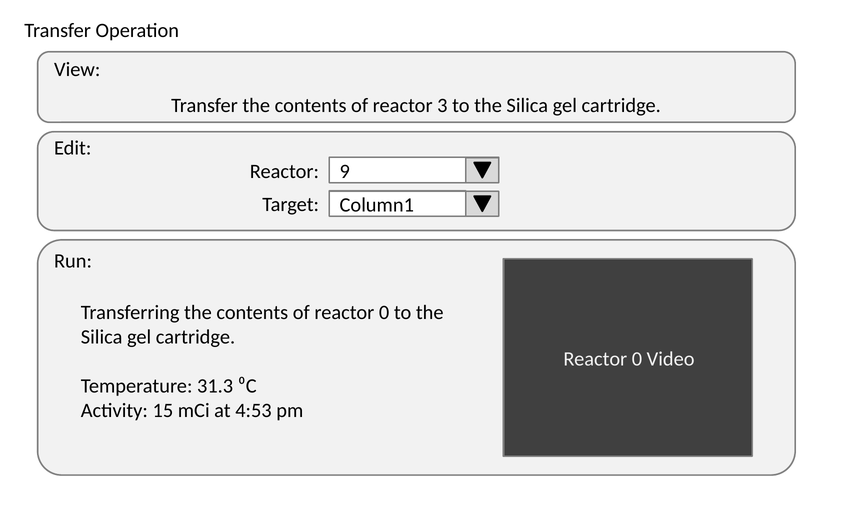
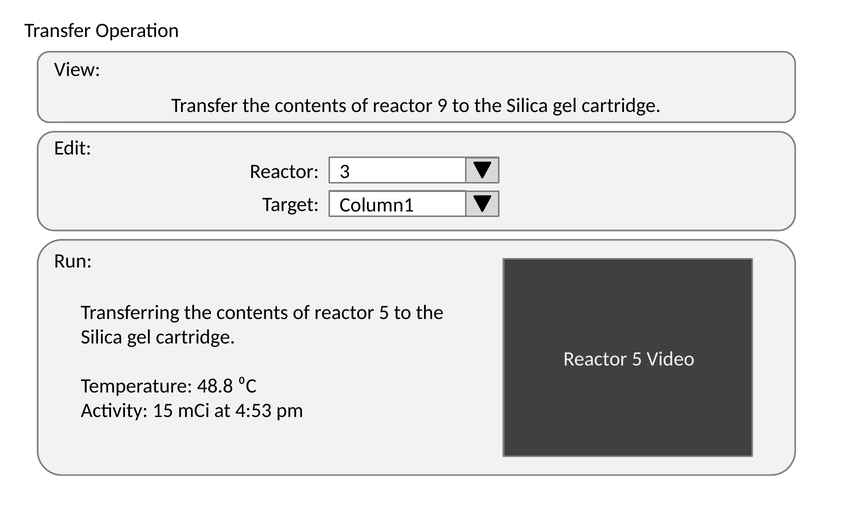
3: 3 -> 9 (442, 105)
9: 9 -> 3 (345, 172)
of reactor 0: 0 -> 5 (384, 313)
0: 0 -> 5 (637, 359)
31.3: 31.3 -> 48.8 (215, 386)
